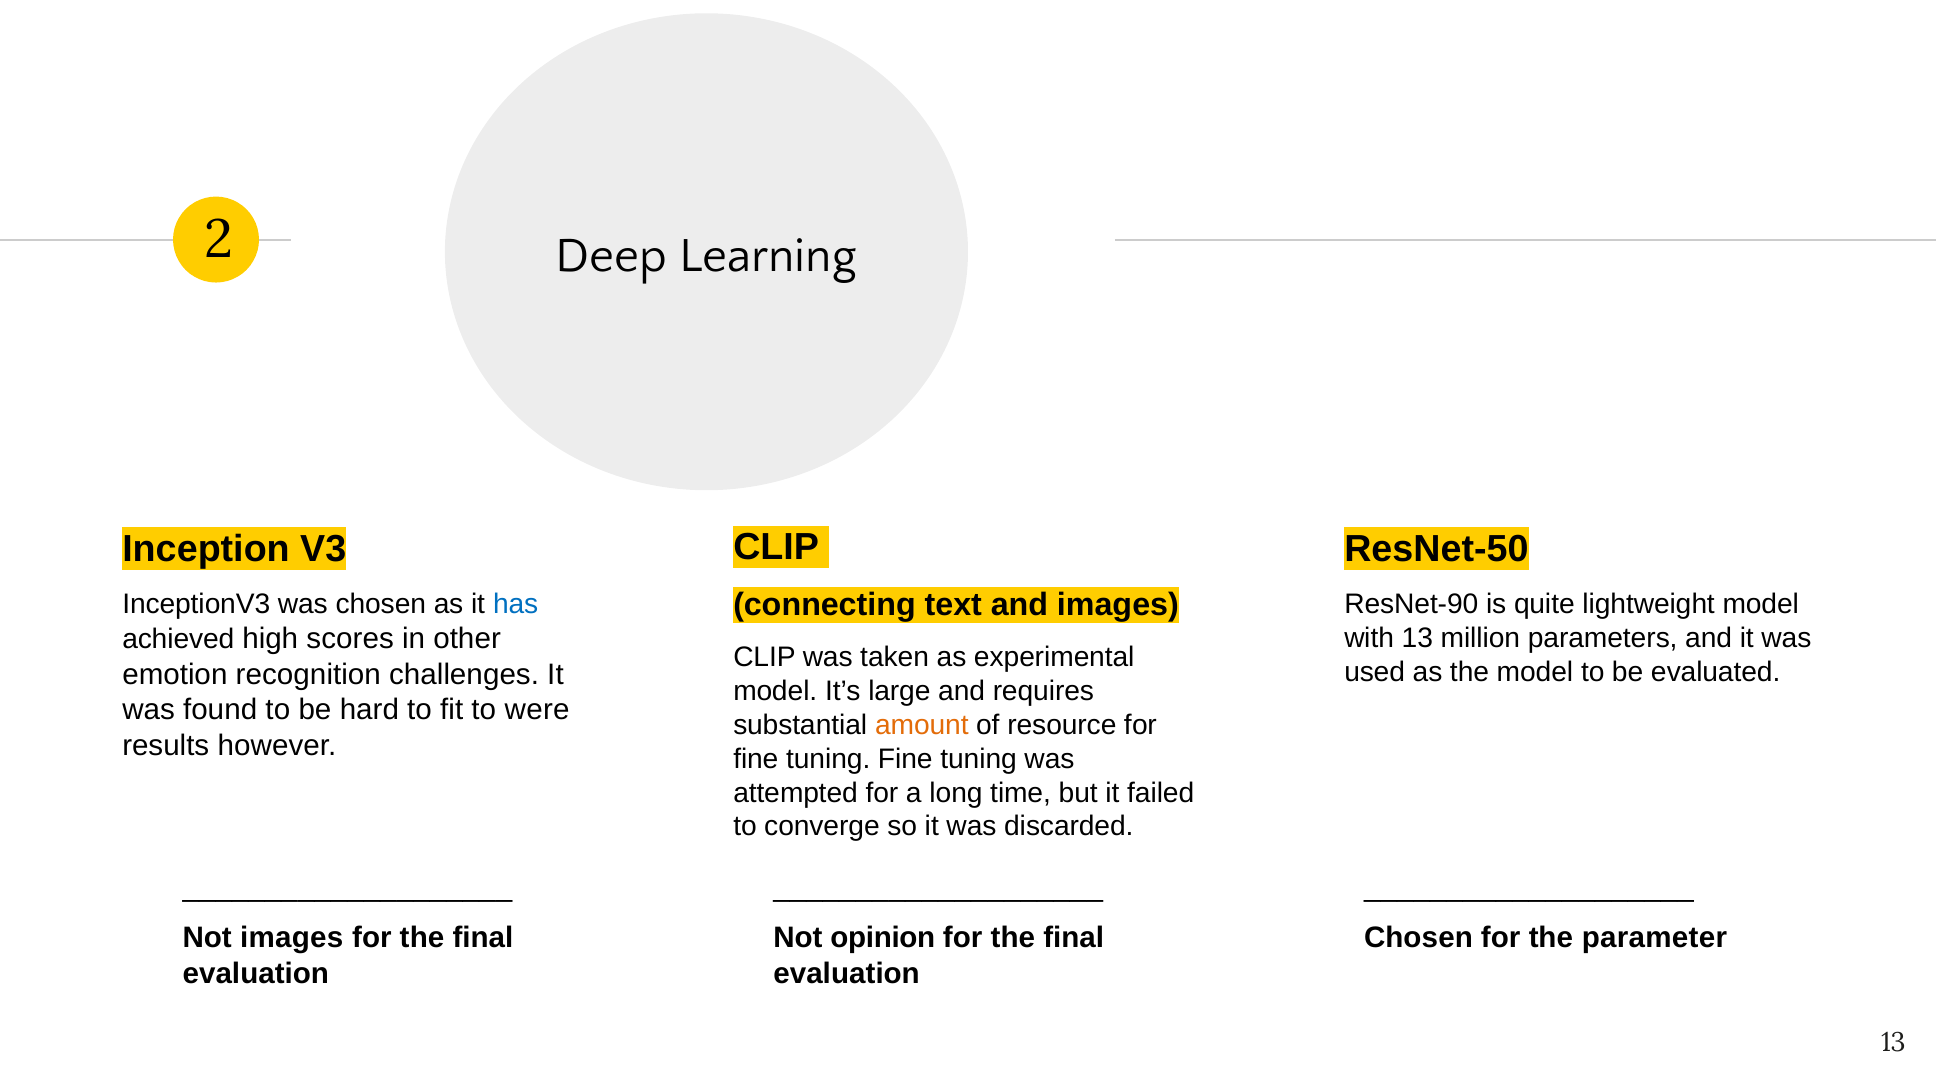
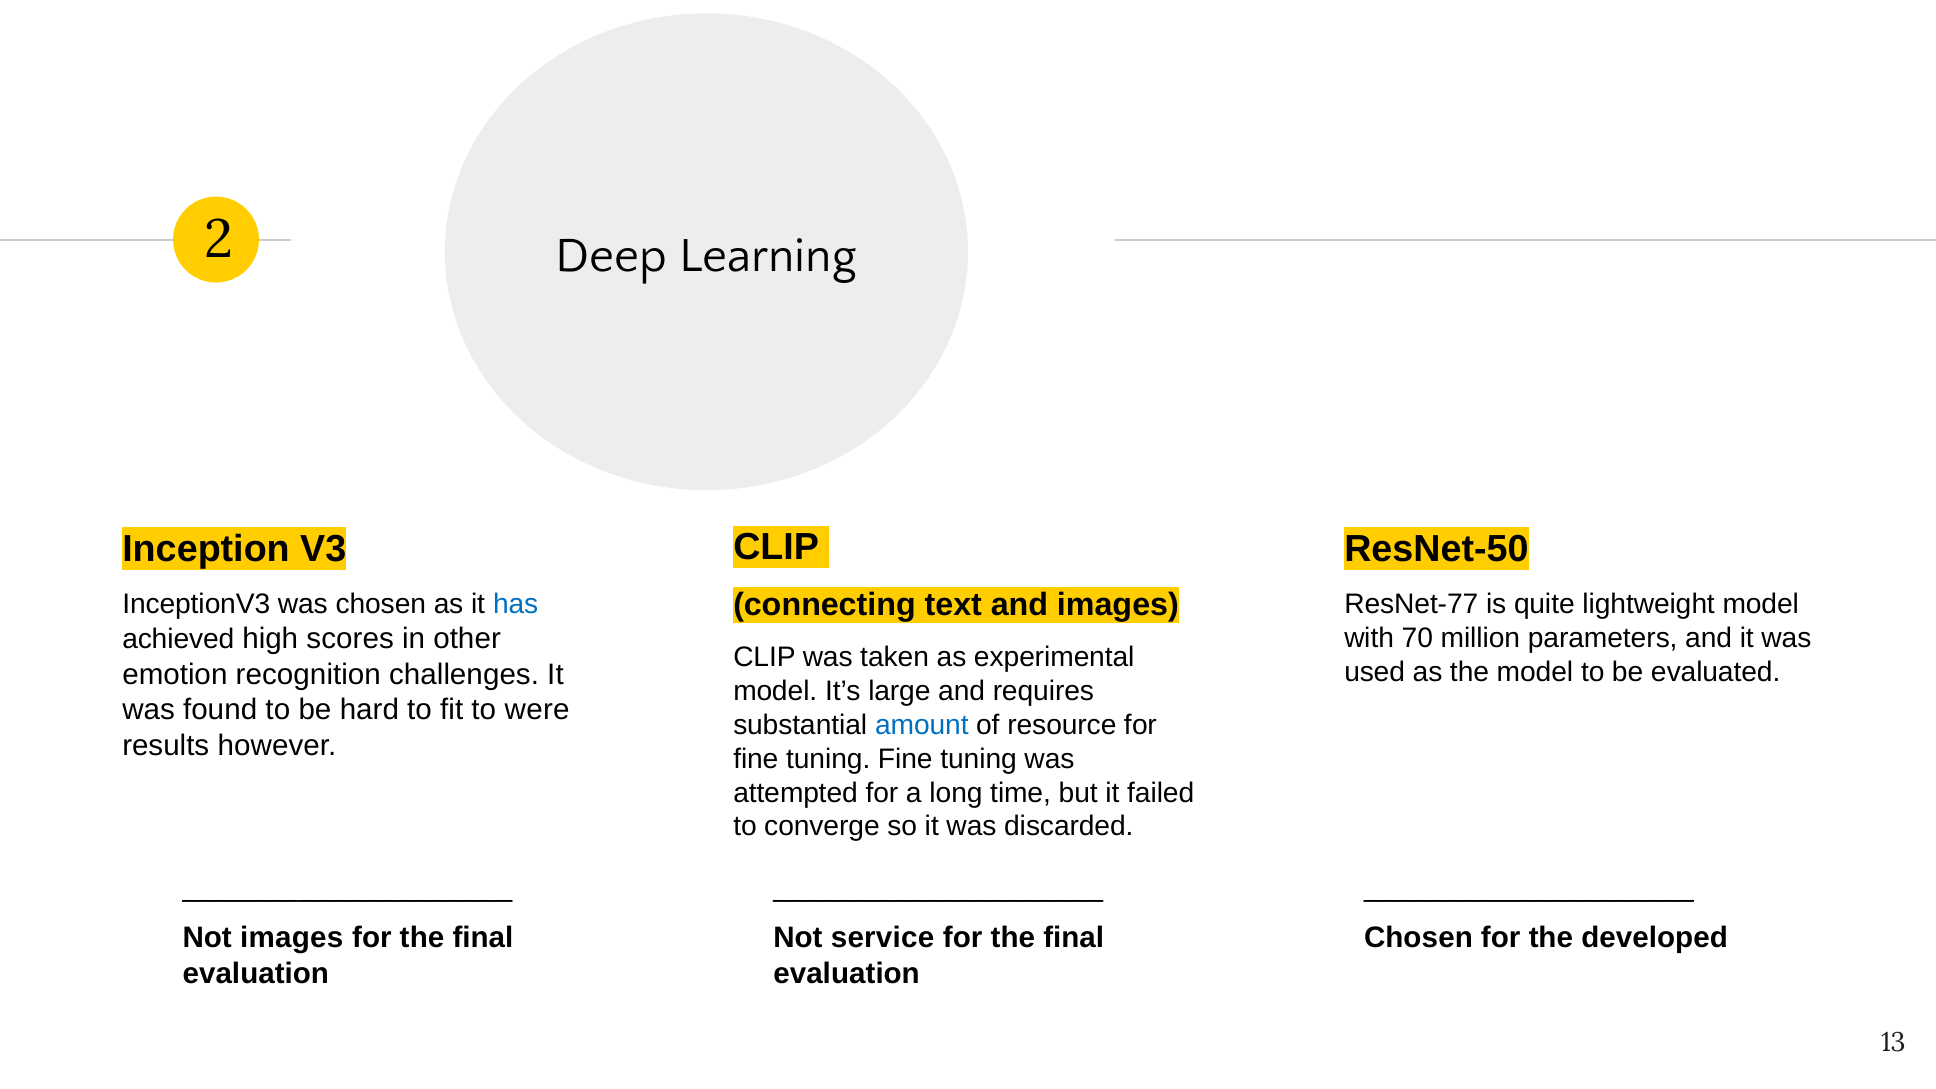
ResNet-90: ResNet-90 -> ResNet-77 (1411, 604)
with 13: 13 -> 70 (1417, 638)
amount colour: orange -> blue (922, 725)
opinion: opinion -> service (883, 938)
parameter: parameter -> developed (1655, 938)
